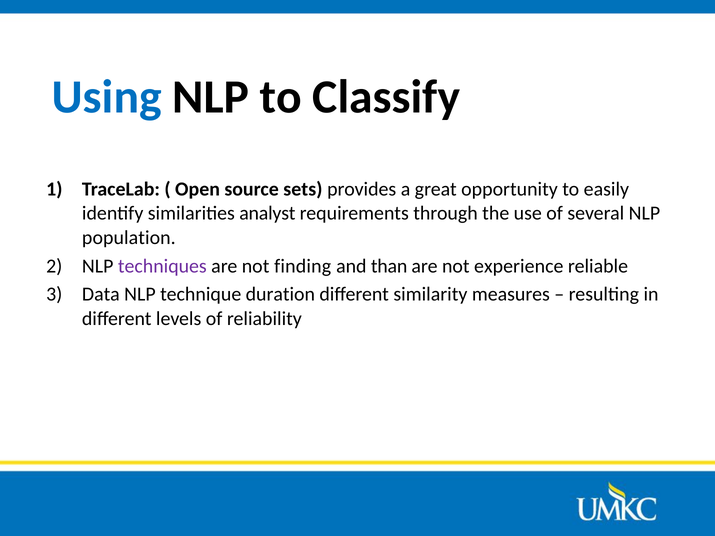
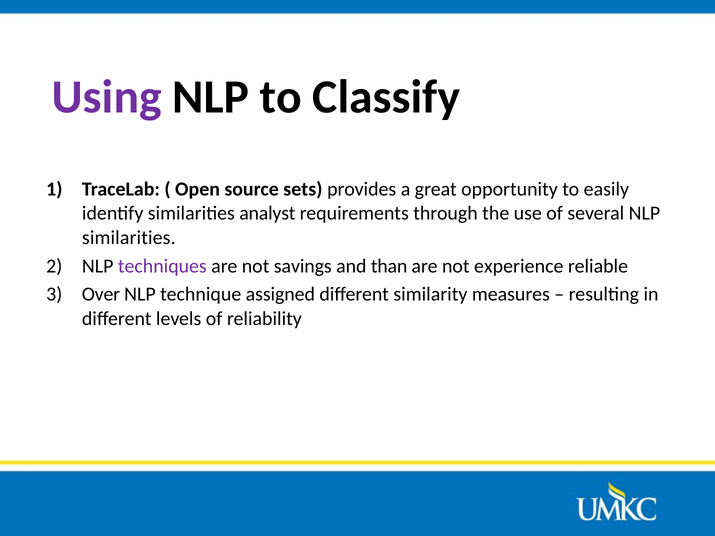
Using colour: blue -> purple (107, 97)
population: population -> similarities (129, 238)
finding: finding -> savings (303, 266)
Data: Data -> Over (101, 294)
duration: duration -> assigned (280, 294)
